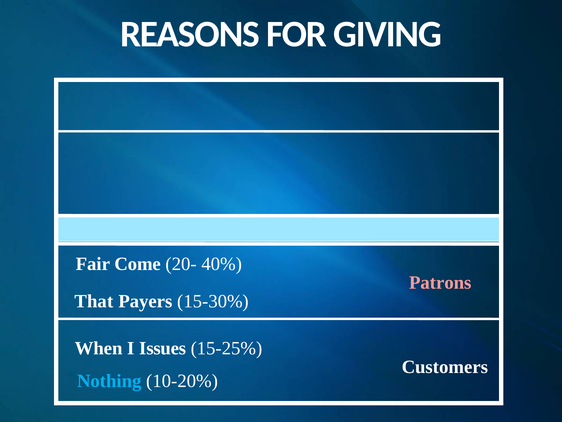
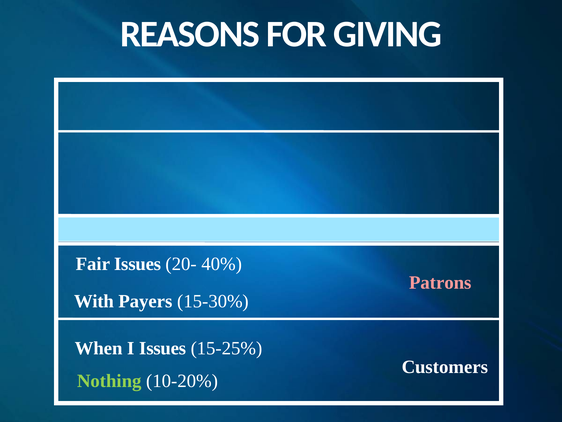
Fair Come: Come -> Issues (138, 264)
That: That -> With (94, 301)
Nothing colour: light blue -> light green (109, 381)
